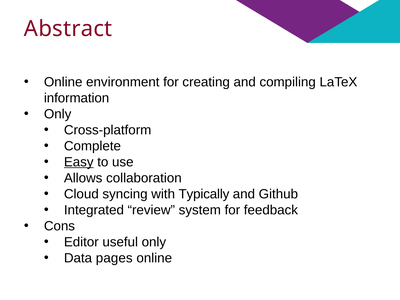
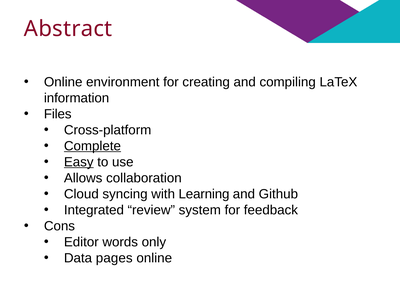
Only: Only -> Files (58, 114)
Complete underline: none -> present (92, 146)
Typically: Typically -> Learning (204, 194)
useful: useful -> words (120, 242)
